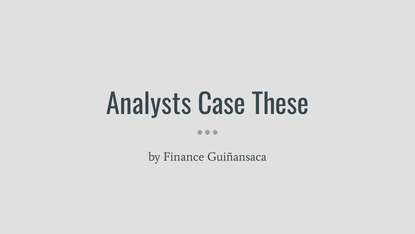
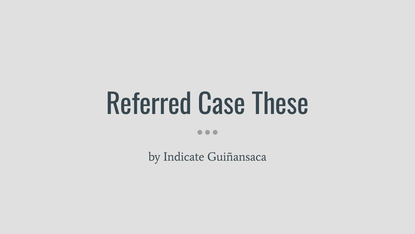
Analysts: Analysts -> Referred (149, 105)
Finance: Finance -> Indicate (184, 156)
